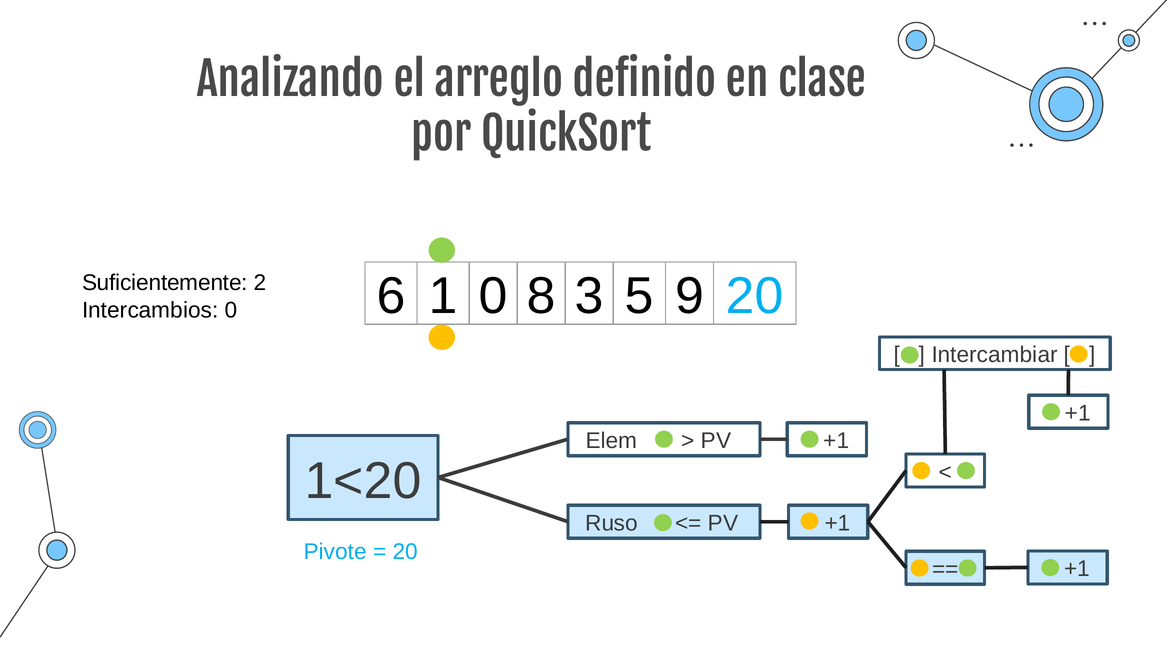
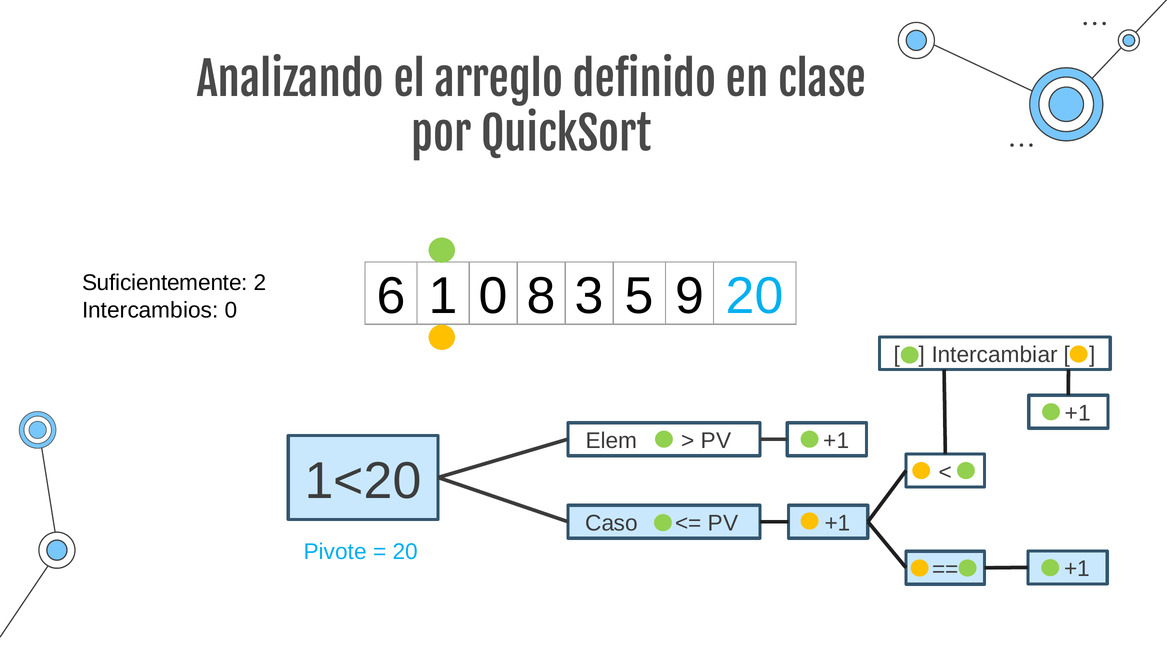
Ruso: Ruso -> Caso (612, 524)
